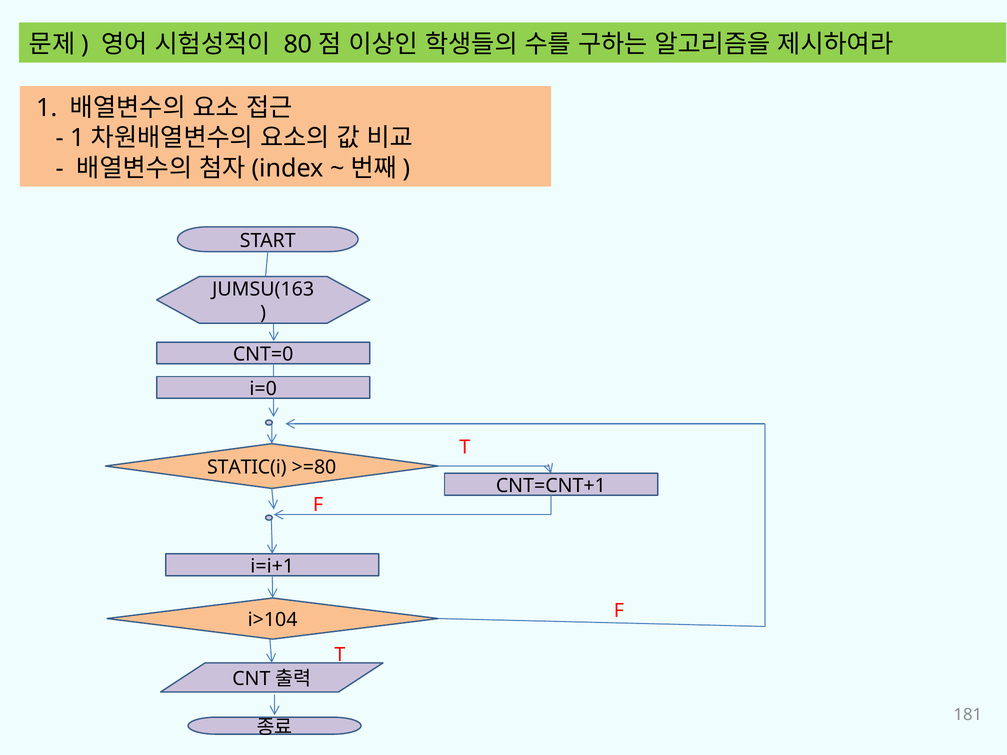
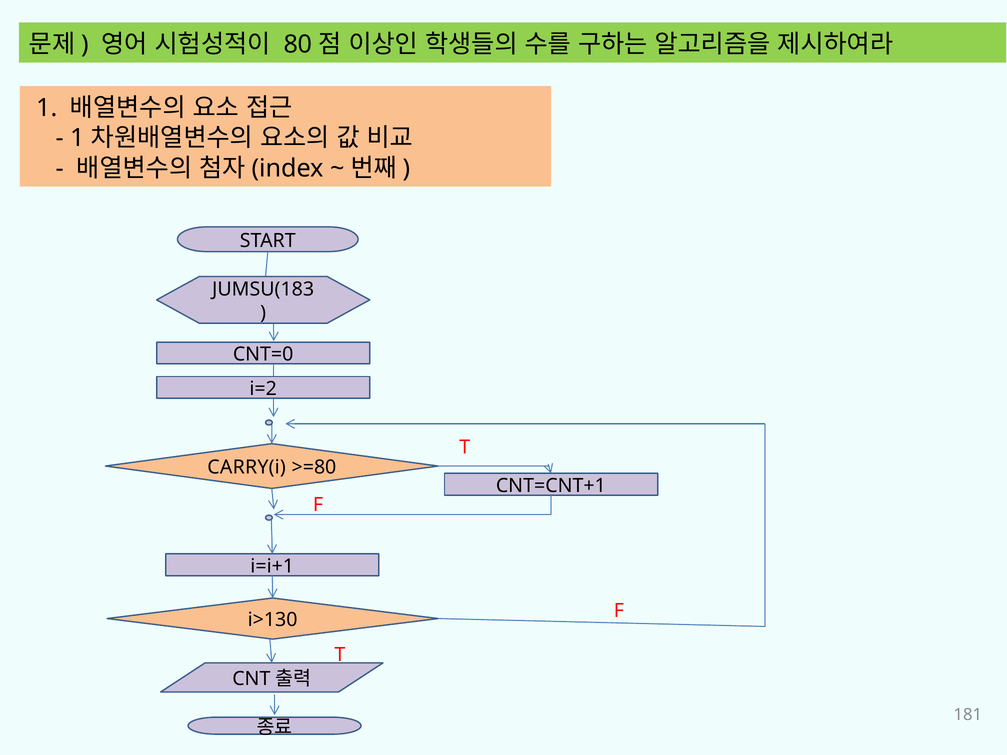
JUMSU(163: JUMSU(163 -> JUMSU(183 (263, 290)
i=0: i=0 -> i=2 (263, 389)
STATIC(i: STATIC(i -> CARRY(i (247, 468)
i>104: i>104 -> i>130 (273, 620)
